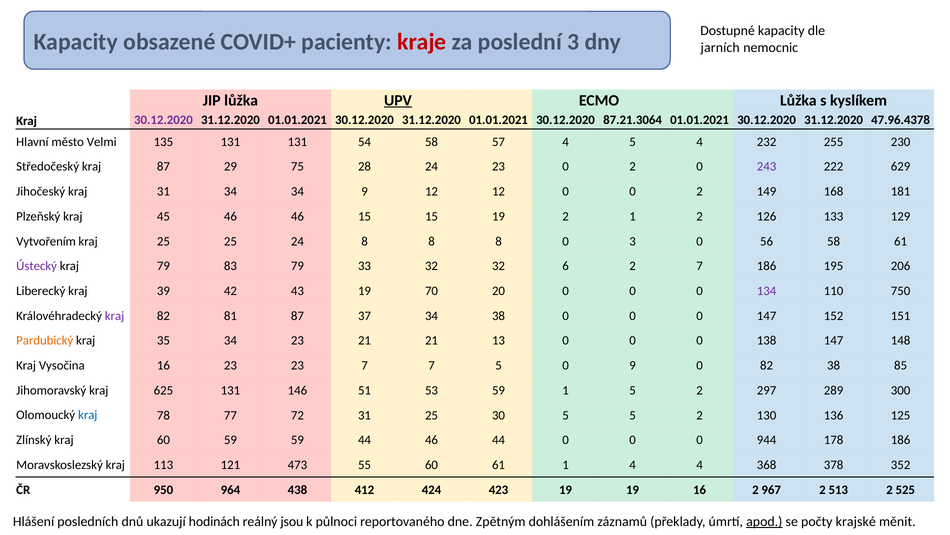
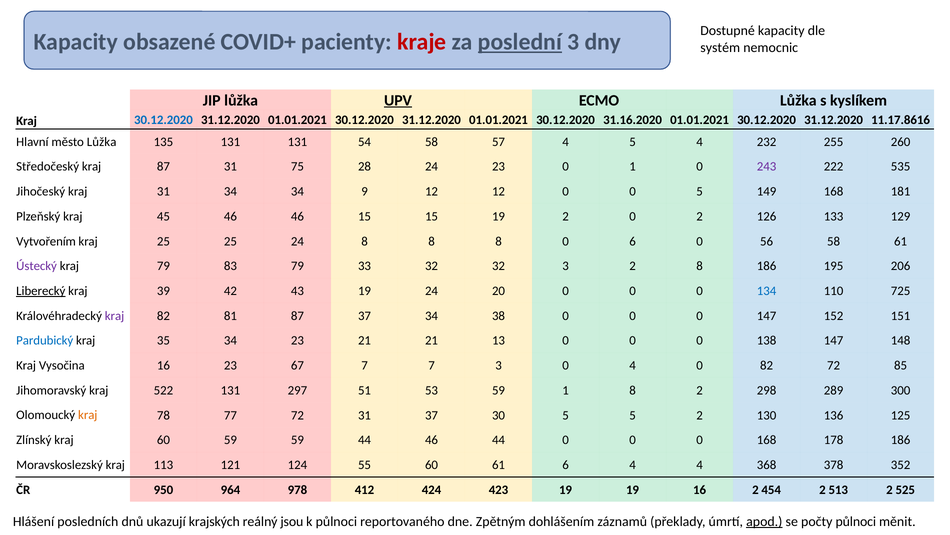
poslední underline: none -> present (520, 42)
jarních: jarních -> systém (720, 48)
30.12.2020 colour: purple -> blue (163, 120)
87.21.3064: 87.21.3064 -> 31.16.2020 (633, 120)
47.96.4378: 47.96.4378 -> 11.17.8616 (901, 120)
město Velmi: Velmi -> Lůžka (102, 142)
230: 230 -> 260 (901, 142)
87 29: 29 -> 31 (230, 167)
23 0 2: 2 -> 1 (633, 167)
629: 629 -> 535 (901, 167)
0 0 2: 2 -> 5 (700, 191)
2 1: 1 -> 0 (633, 216)
0 3: 3 -> 6 (633, 241)
32 6: 6 -> 3 (566, 266)
2 7: 7 -> 8 (700, 266)
Liberecký underline: none -> present (41, 291)
19 70: 70 -> 24 (432, 291)
134 colour: purple -> blue (767, 291)
750: 750 -> 725 (901, 291)
Pardubický colour: orange -> blue (45, 340)
23 23: 23 -> 67 (297, 365)
7 5: 5 -> 3 (499, 365)
0 9: 9 -> 4 (633, 365)
82 38: 38 -> 72 (834, 365)
625: 625 -> 522 (163, 390)
146: 146 -> 297 (297, 390)
1 5: 5 -> 8 (633, 390)
297: 297 -> 298 (767, 390)
kraj colour: blue -> orange (88, 415)
31 25: 25 -> 37 (432, 415)
0 944: 944 -> 168 (767, 440)
473: 473 -> 124 (297, 464)
61 1: 1 -> 6 (566, 464)
438: 438 -> 978 (297, 489)
967: 967 -> 454 (771, 489)
hodinách: hodinách -> krajských (214, 521)
počty krajské: krajské -> půlnoci (856, 521)
